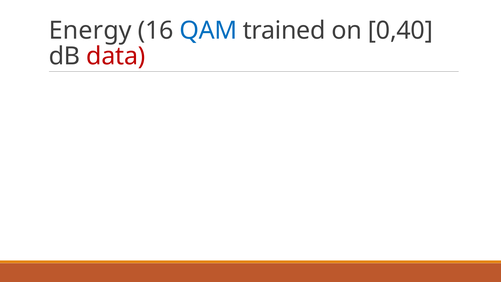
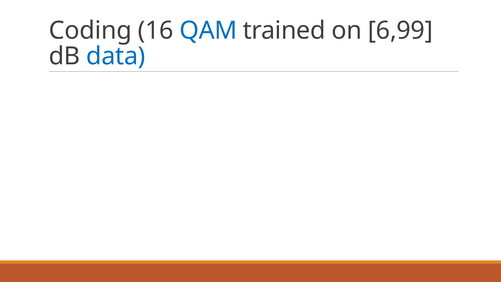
Energy: Energy -> Coding (90, 31)
0,40: 0,40 -> 6,99 (400, 31)
data colour: red -> blue (116, 56)
